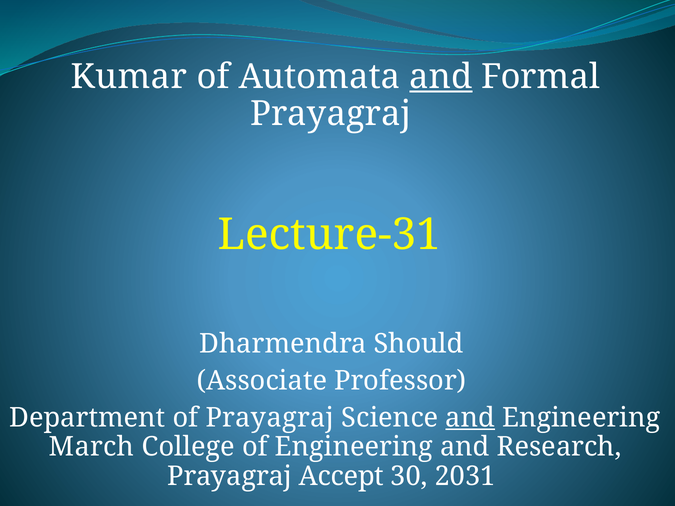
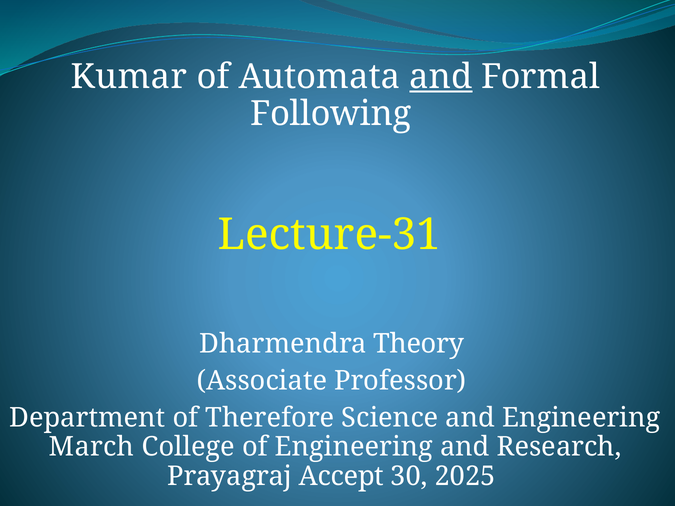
Prayagraj: Prayagraj -> Following (331, 114)
Should: Should -> Theory (419, 344)
of Prayagraj: Prayagraj -> Therefore (270, 418)
and underline: present -> none (470, 418)
2031: 2031 -> 2025 (465, 477)
